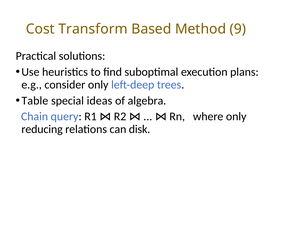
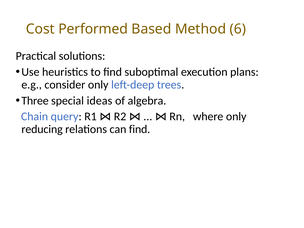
Transform: Transform -> Performed (93, 29)
9: 9 -> 6 (238, 29)
Table: Table -> Three (35, 101)
can disk: disk -> find (140, 129)
